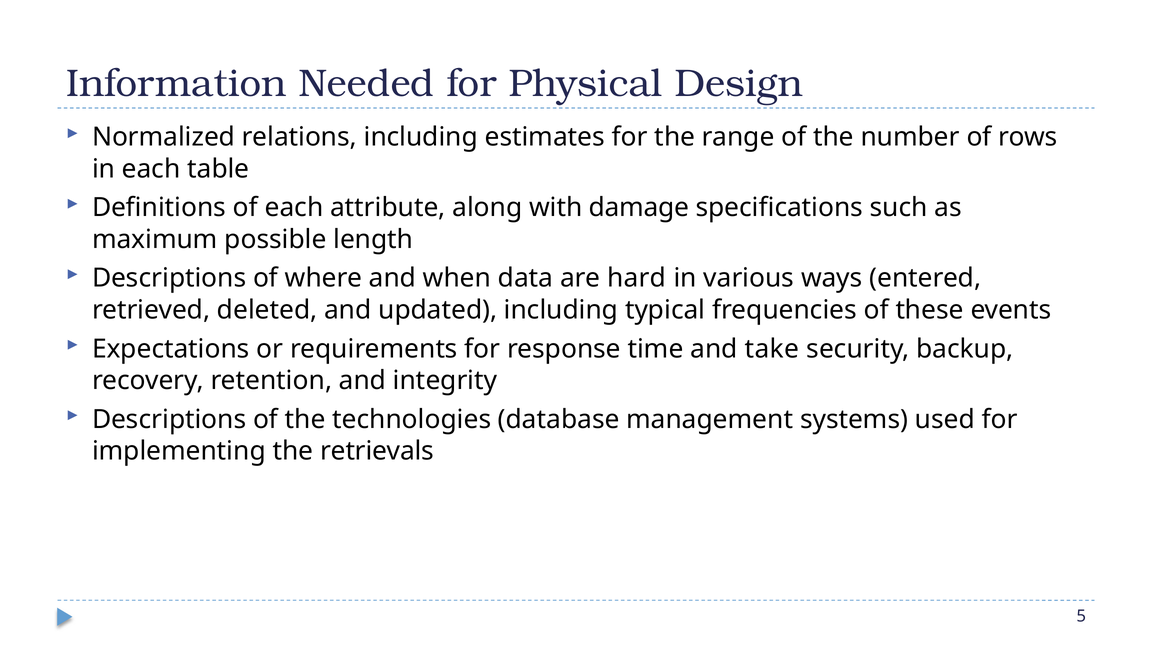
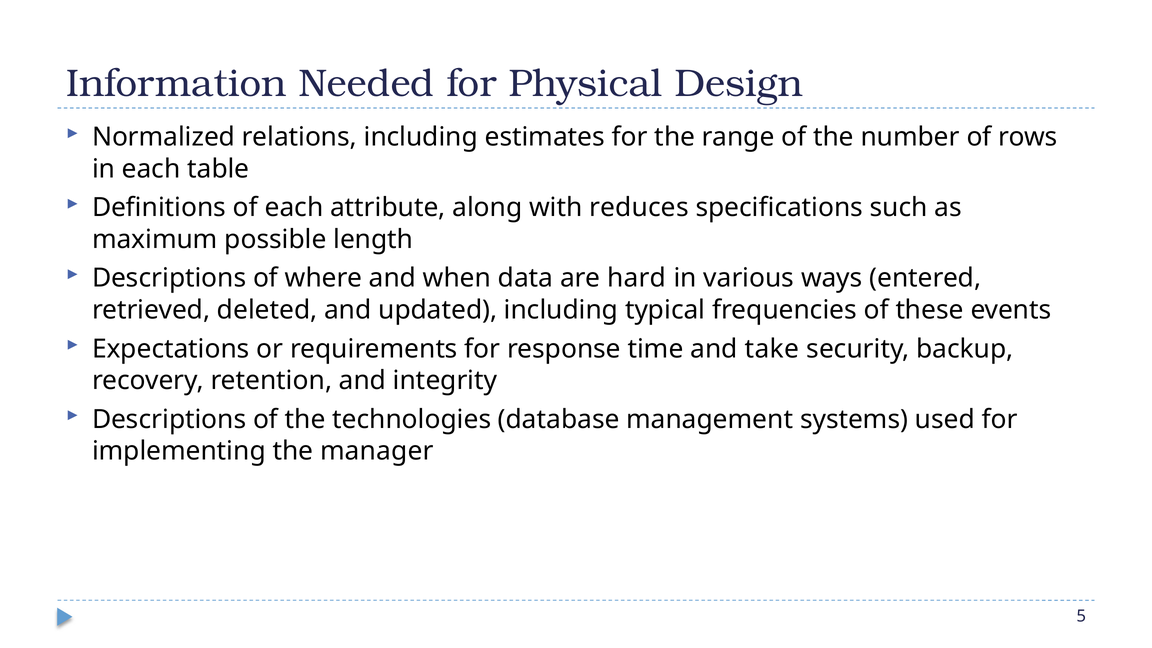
damage: damage -> reduces (639, 208)
retrievals: retrievals -> manager (377, 451)
